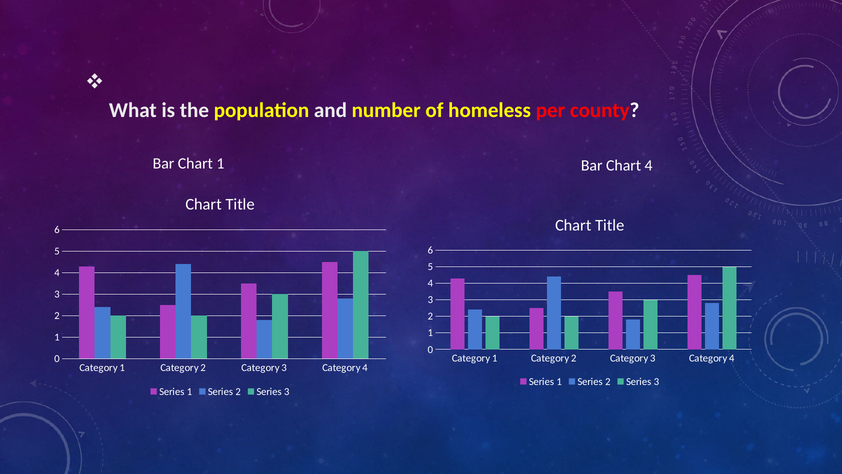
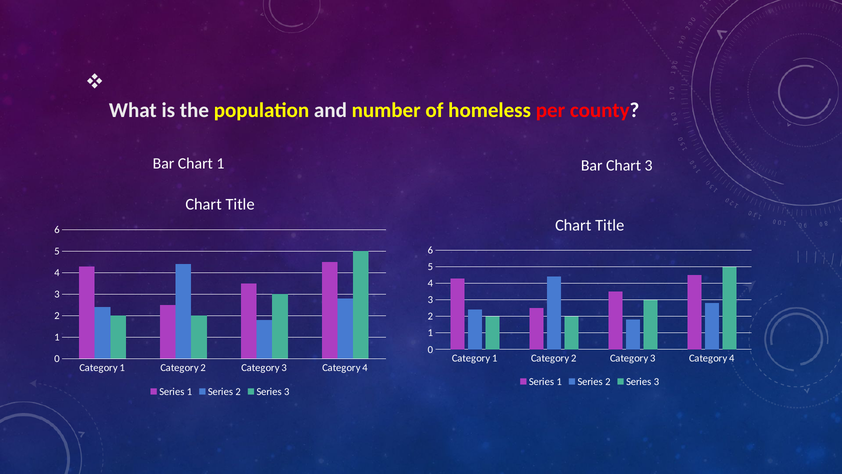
Chart 4: 4 -> 3 (649, 165)
